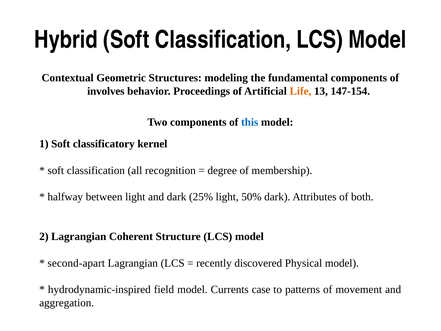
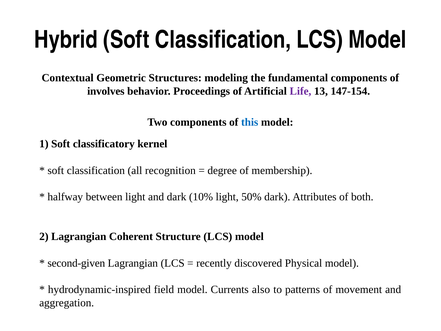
Life colour: orange -> purple (300, 91)
25%: 25% -> 10% (201, 197)
second-apart: second-apart -> second-given (76, 263)
case: case -> also (261, 289)
